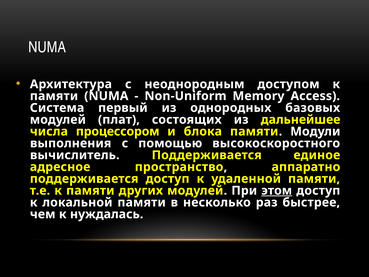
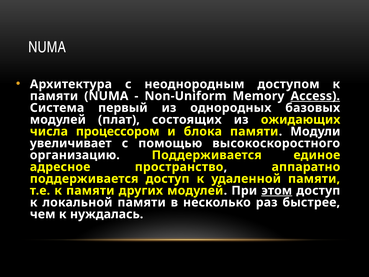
Access underline: none -> present (315, 96)
дальнейшее: дальнейшее -> ожидающих (301, 120)
выполнения: выполнения -> увеличивает (71, 143)
вычислитель: вычислитель -> организацию (75, 155)
